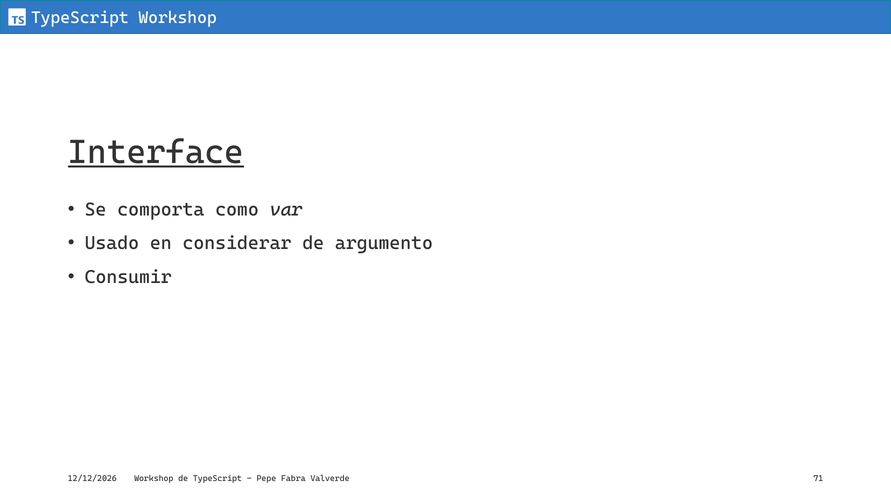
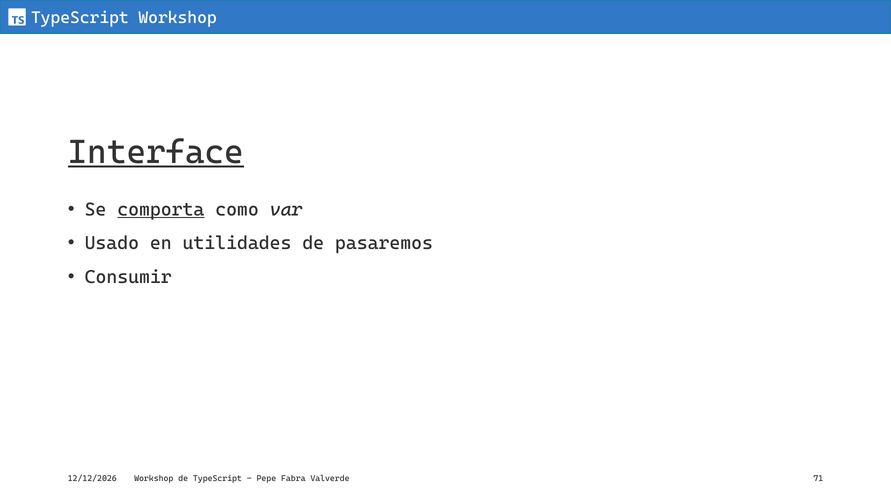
comporta underline: none -> present (161, 210)
considerar: considerar -> utilidades (237, 243)
argumento: argumento -> pasaremos (384, 243)
